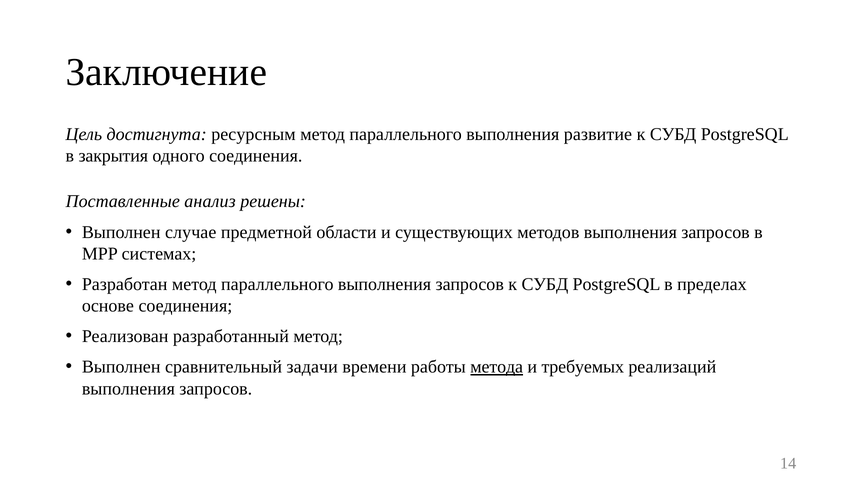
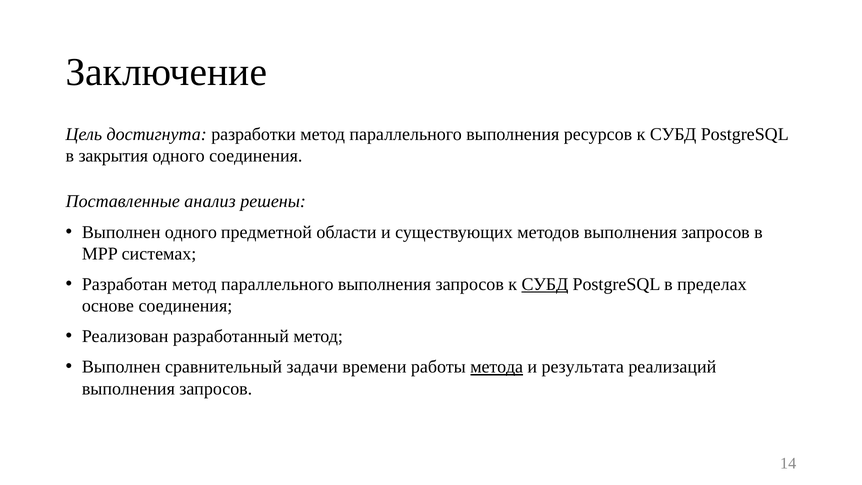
ресурсным: ресурсным -> разработки (254, 134)
развитие: развитие -> ресурсов (598, 134)
Выполнен случае: случае -> одного (191, 232)
СУБД underline: none -> present (545, 284)
требуемых: требуемых -> результата (583, 367)
